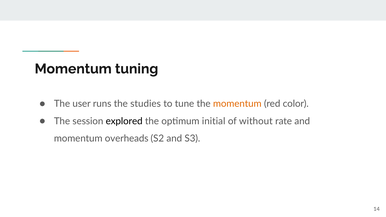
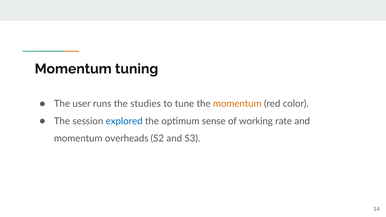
explored colour: black -> blue (124, 121)
initial: initial -> sense (214, 121)
without: without -> working (256, 121)
